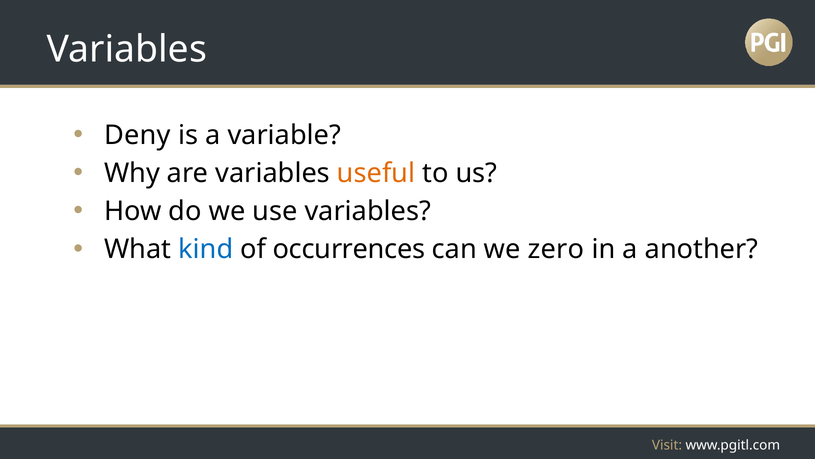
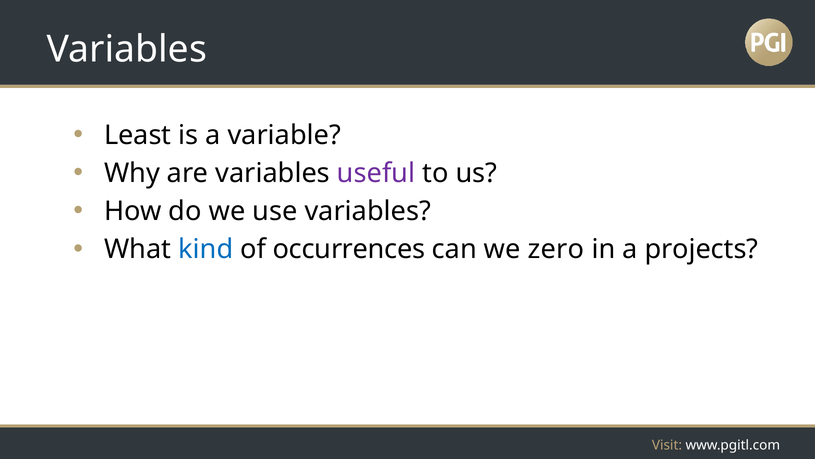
Deny: Deny -> Least (138, 135)
useful colour: orange -> purple (376, 173)
another: another -> projects (702, 249)
